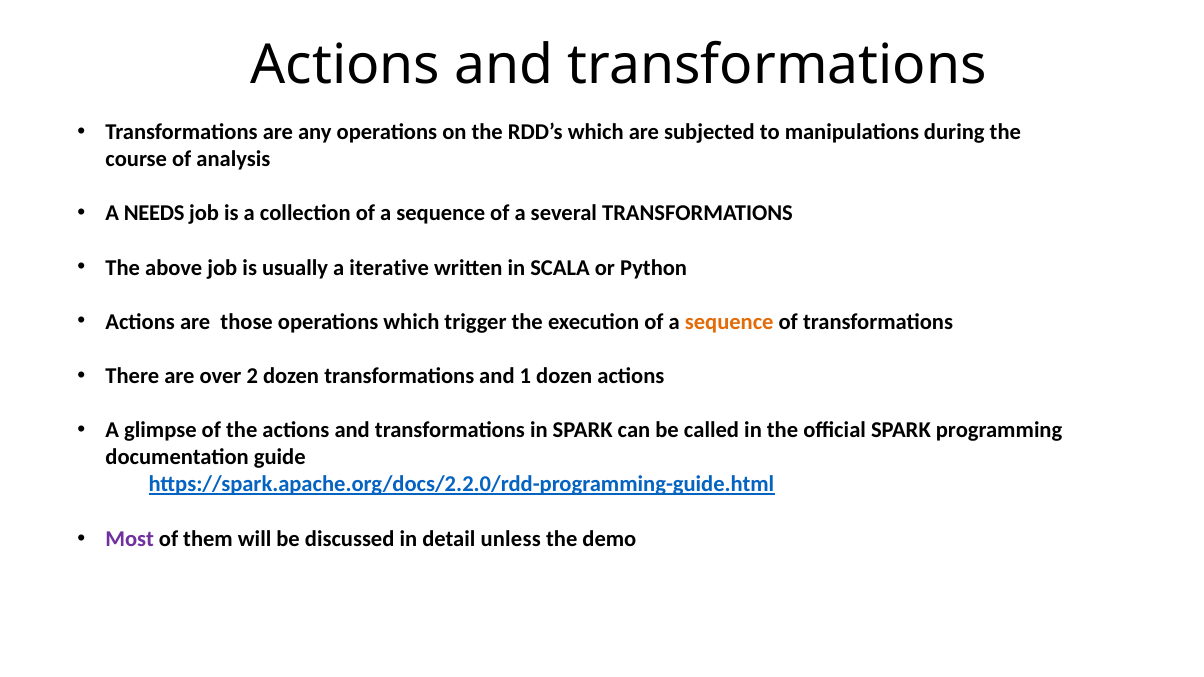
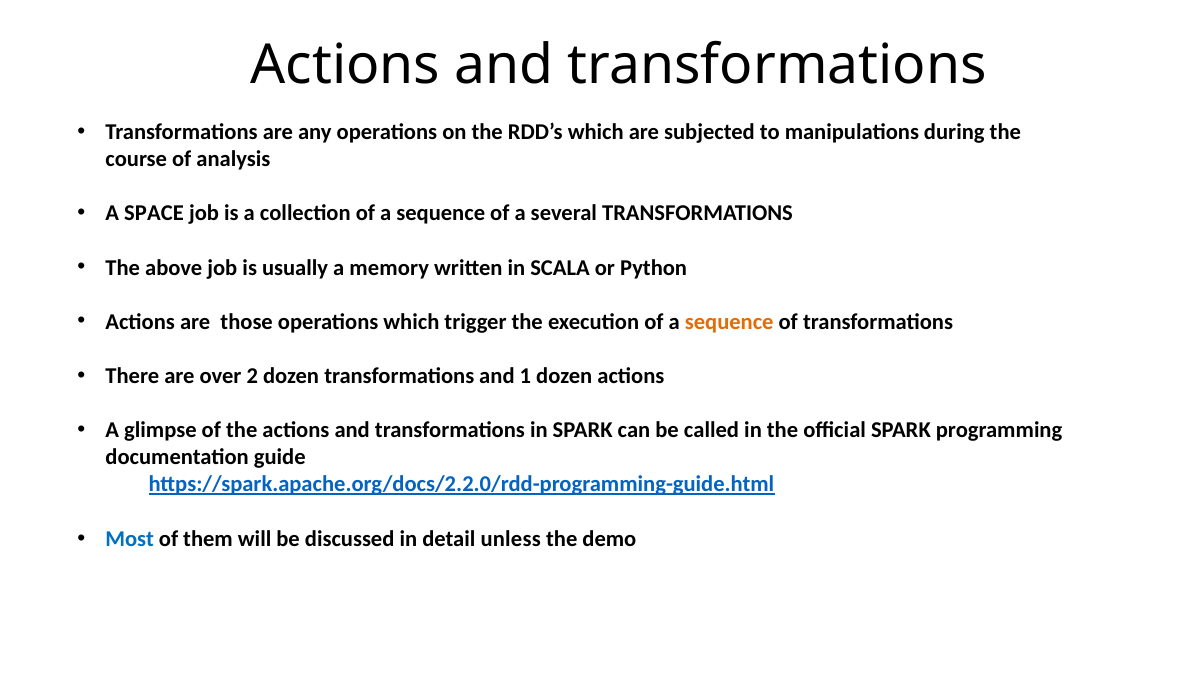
NEEDS: NEEDS -> SPACE (154, 213)
iterative: iterative -> memory (389, 268)
Most colour: purple -> blue (130, 539)
